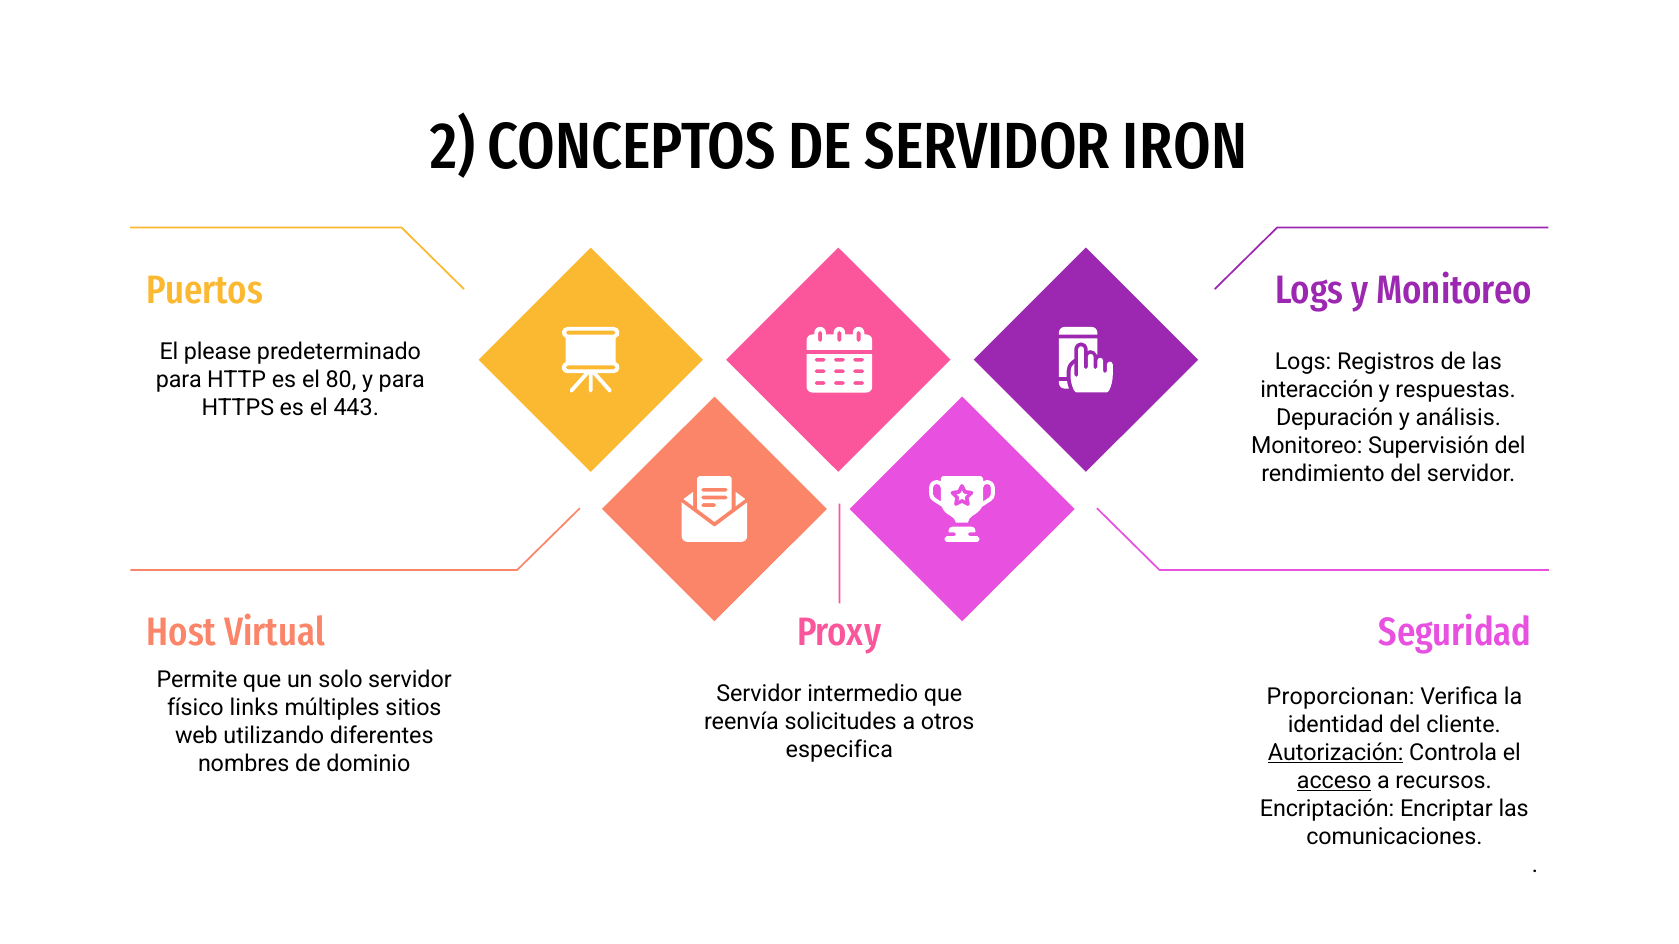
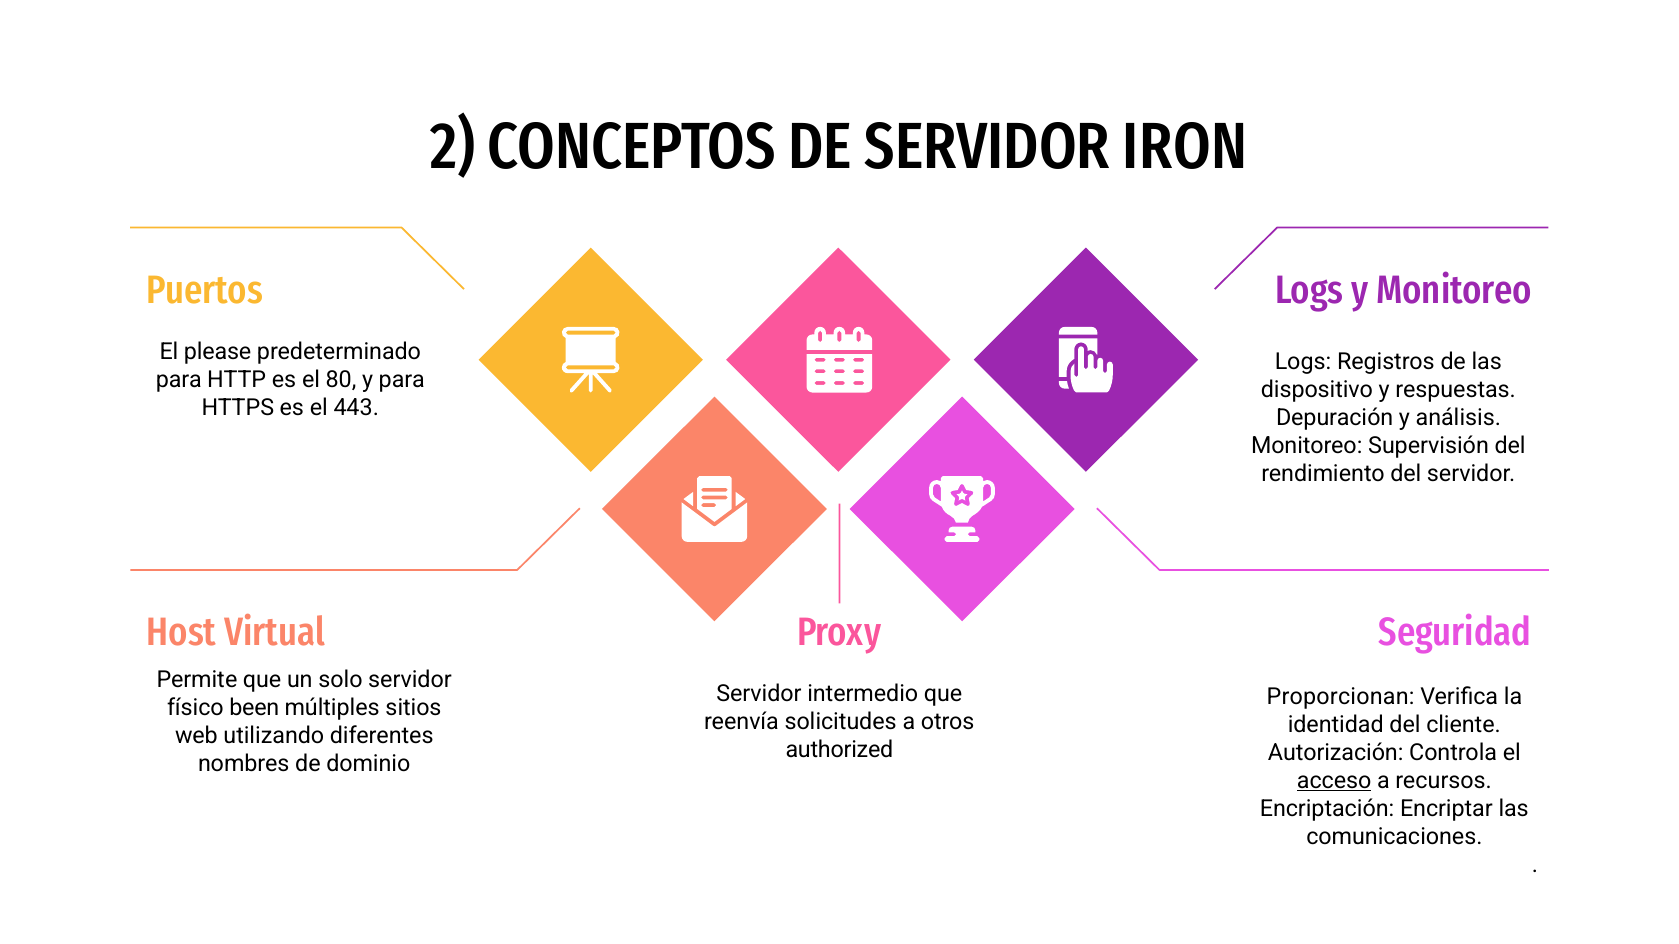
interacción: interacción -> dispositivo (1317, 390)
links: links -> been (254, 708)
especifica: especifica -> authorized (839, 750)
Autorización underline: present -> none (1336, 753)
